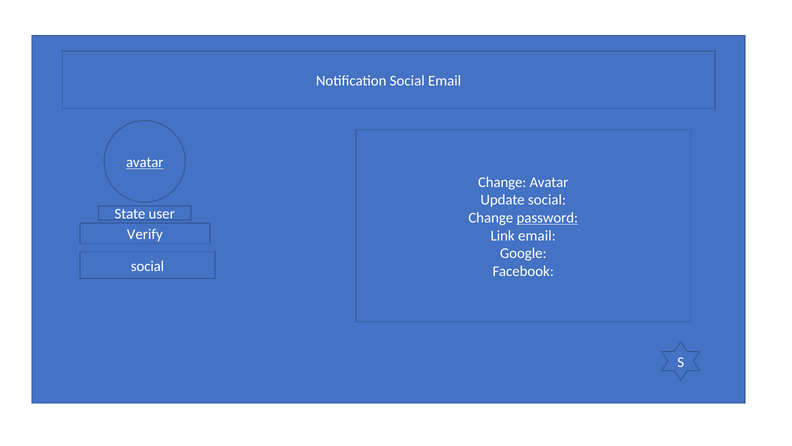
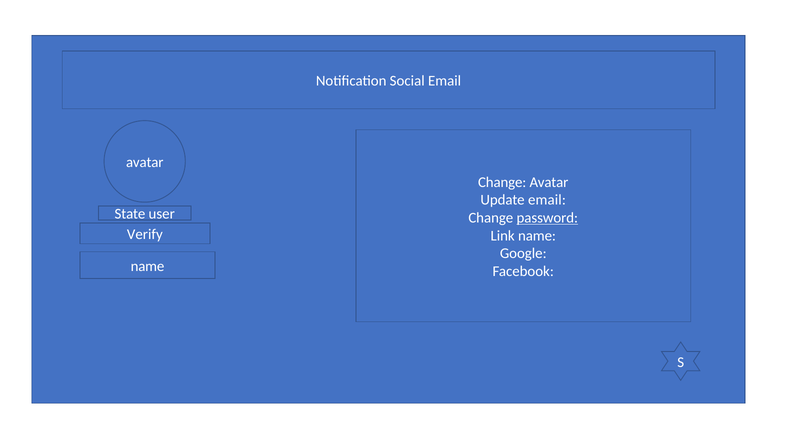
avatar underline: present -> none (145, 162)
Update social: social -> email (547, 200)
Link email: email -> name (537, 235)
social: social -> name (147, 266)
